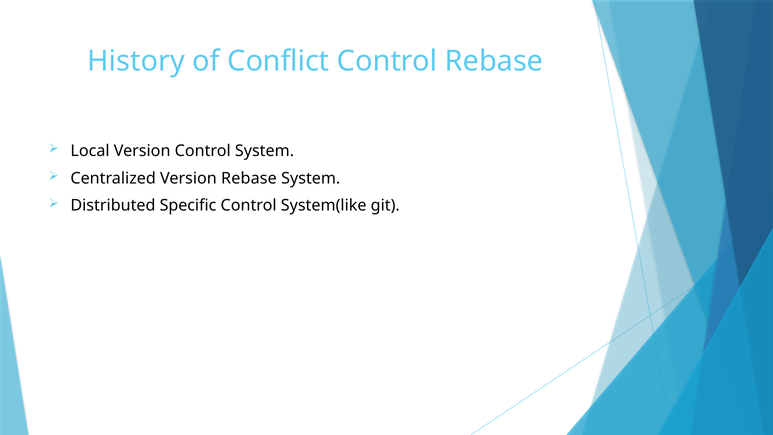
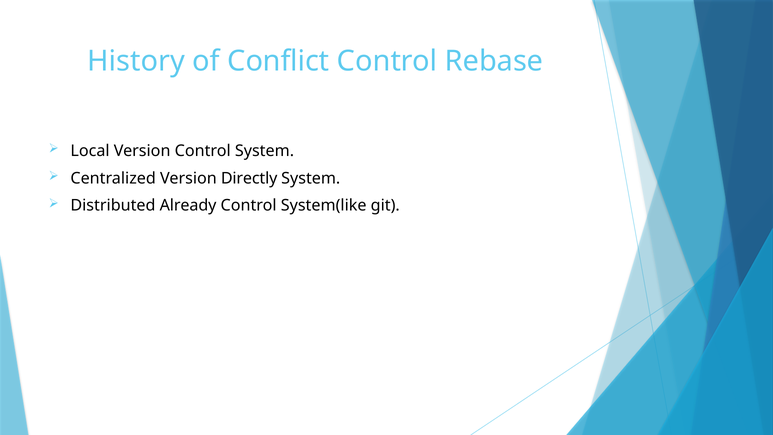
Version Rebase: Rebase -> Directly (249, 178)
Specific: Specific -> Already (188, 206)
